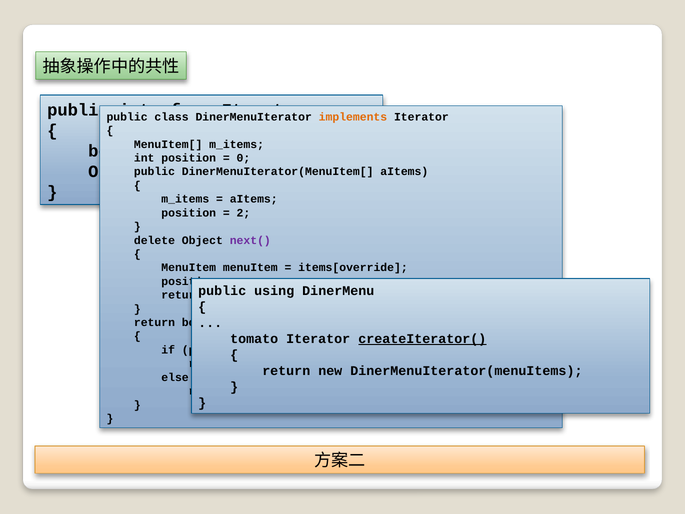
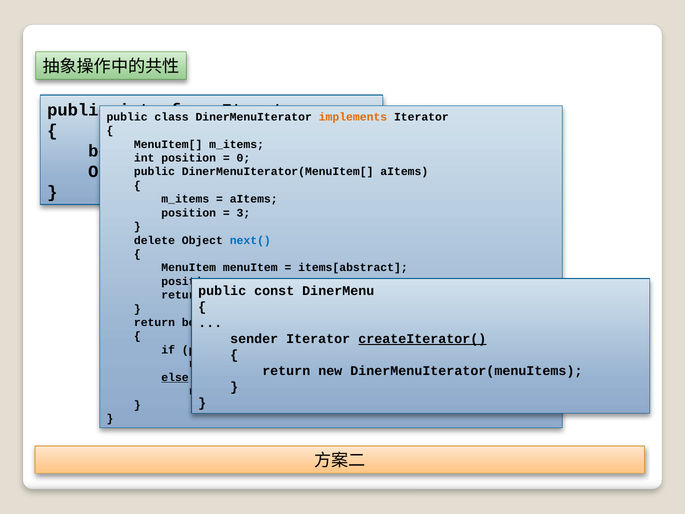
2: 2 -> 3 (243, 213)
next( colour: purple -> blue (250, 240)
items[override: items[override -> items[abstract (353, 268)
using: using -> const (274, 291)
tomato: tomato -> sender (254, 339)
else underline: none -> present (175, 377)
